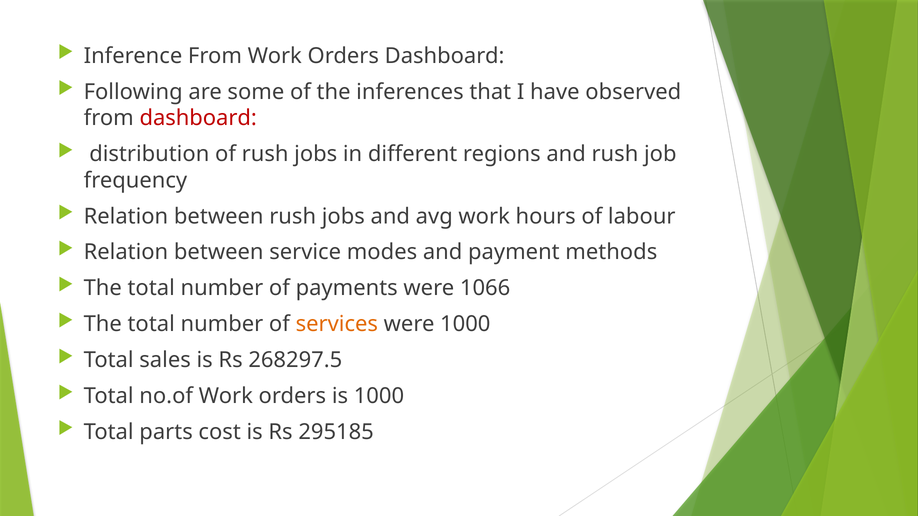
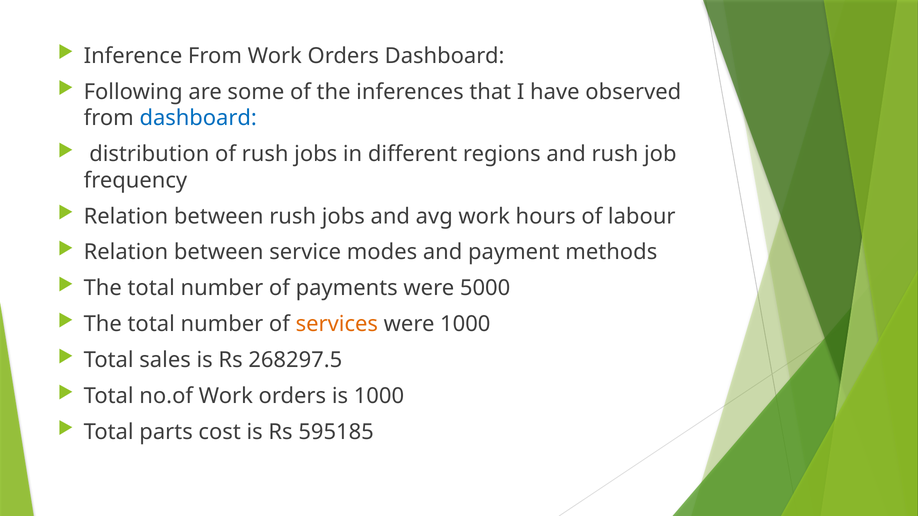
dashboard colour: red -> blue (198, 118)
1066: 1066 -> 5000 (485, 288)
295185: 295185 -> 595185 (336, 432)
